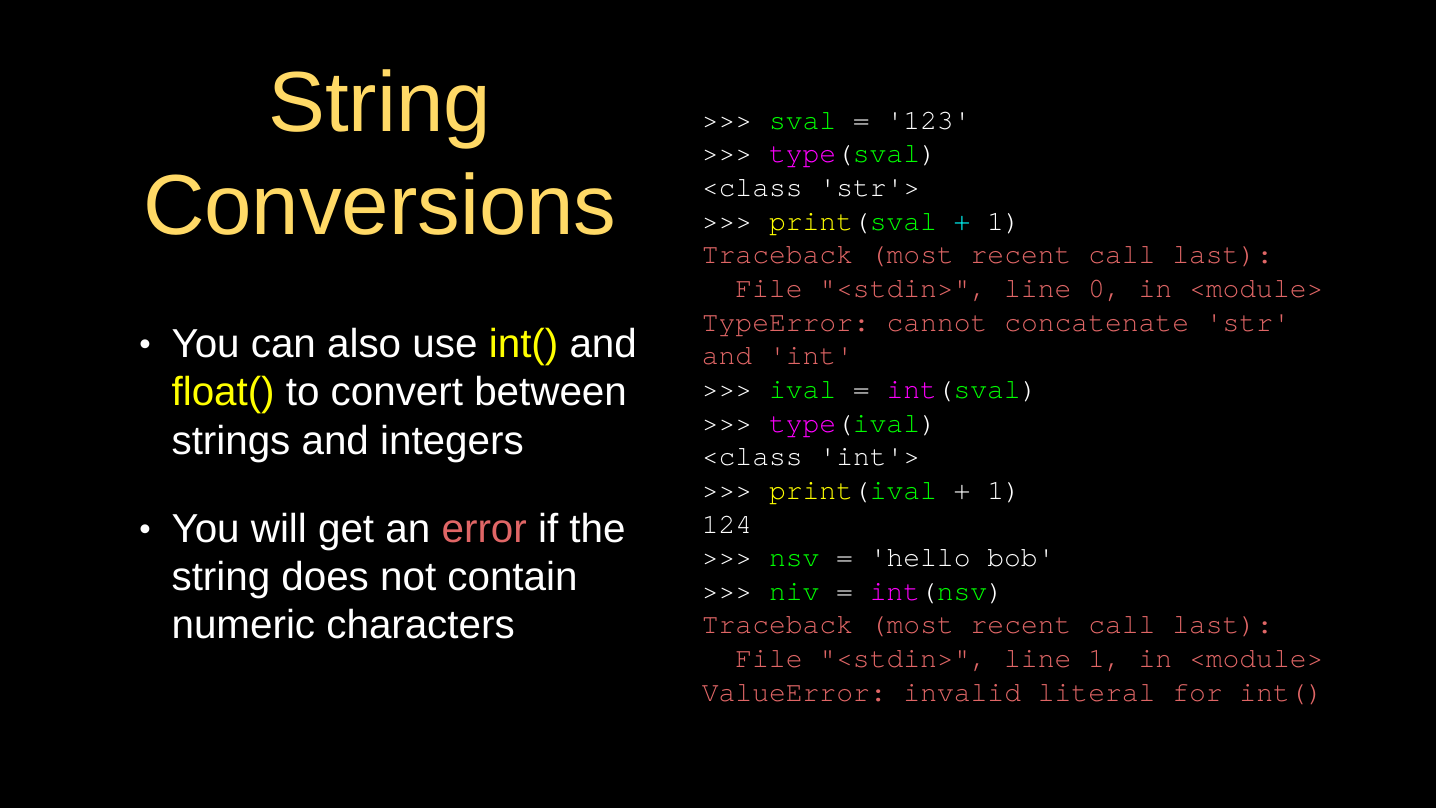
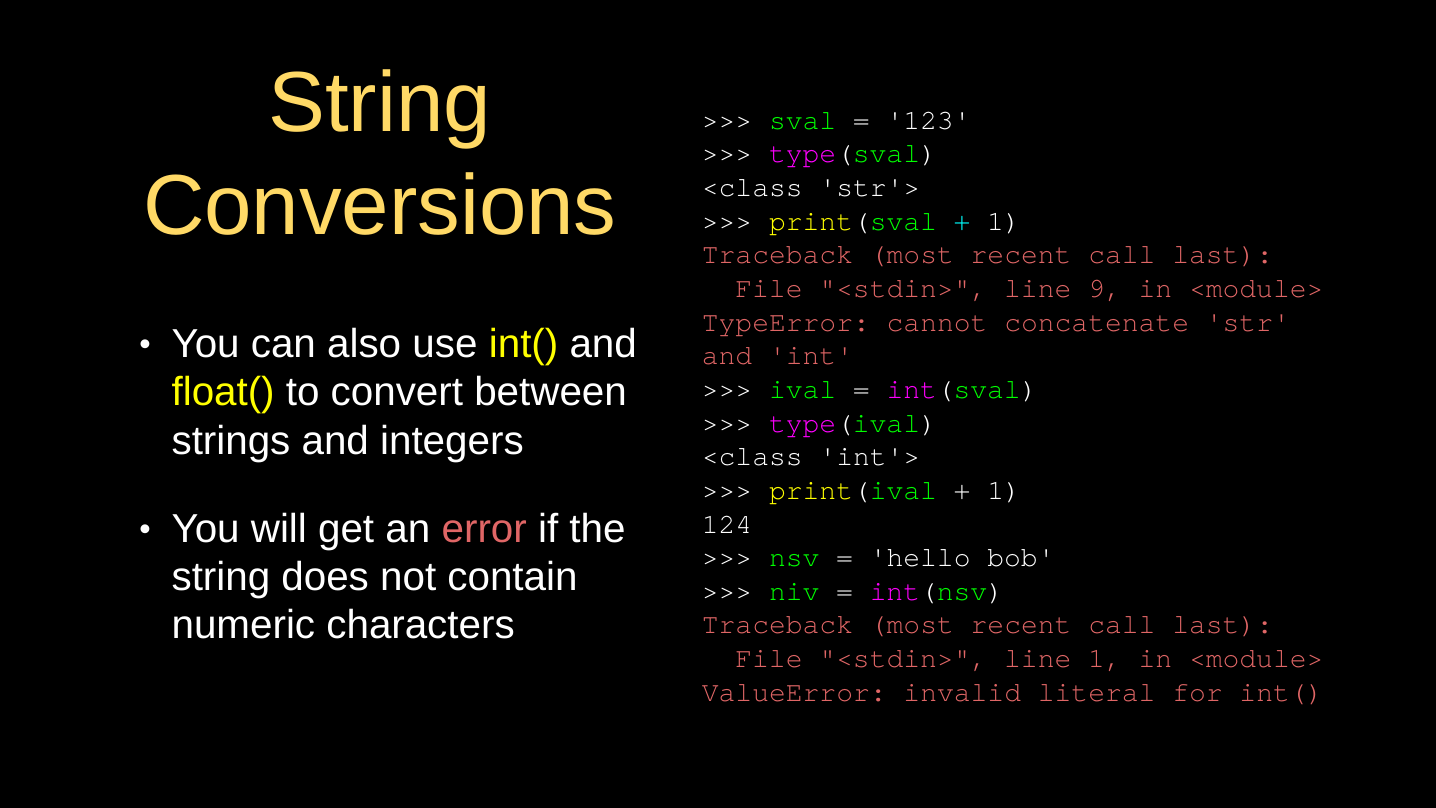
0: 0 -> 9 (1105, 288)
